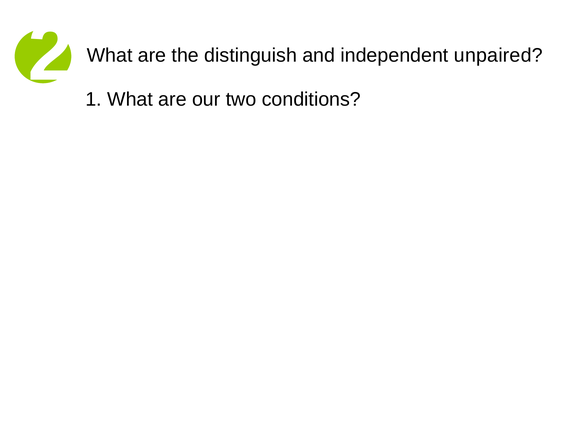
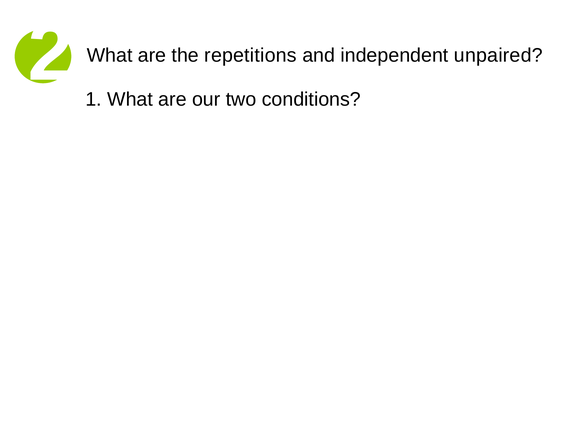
distinguish: distinguish -> repetitions (250, 55)
